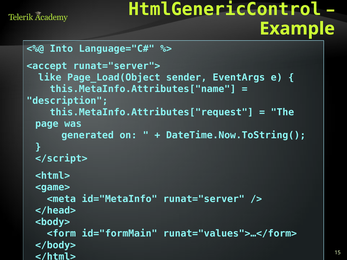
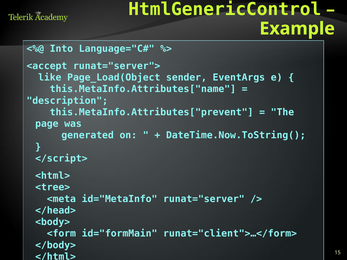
this.MetaInfo.Attributes["request: this.MetaInfo.Attributes["request -> this.MetaInfo.Attributes["prevent (152, 112)
<game>: <game> -> <tree> (53, 187)
runat="values">…</form>: runat="values">…</form> -> runat="client">…</form> (230, 234)
